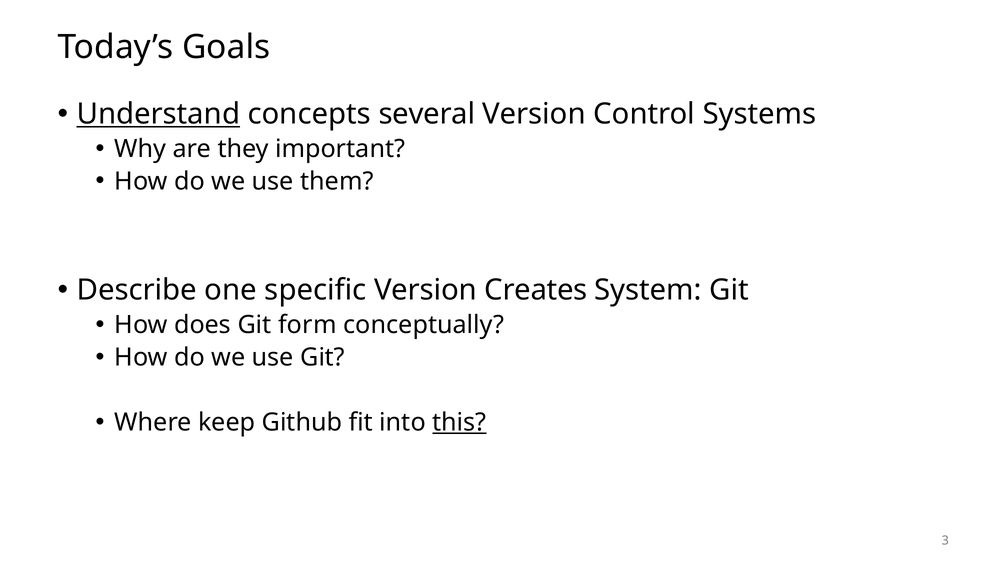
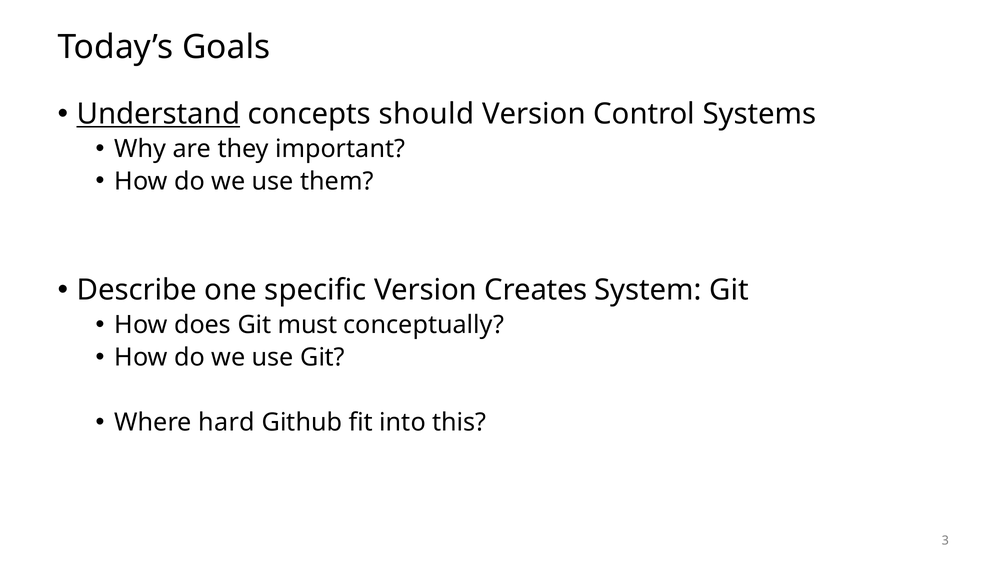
several: several -> should (427, 114)
form: form -> must (308, 325)
keep: keep -> hard (226, 422)
this underline: present -> none (459, 422)
